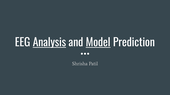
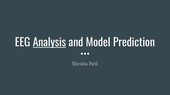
Model underline: present -> none (98, 43)
